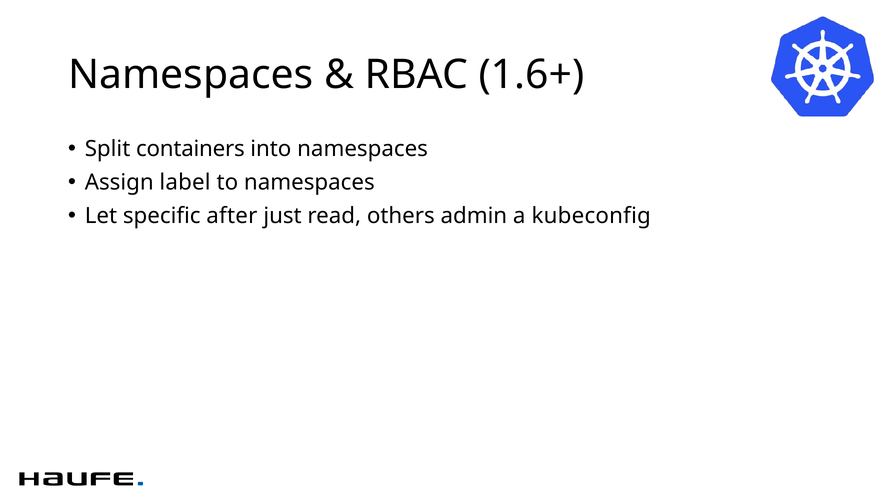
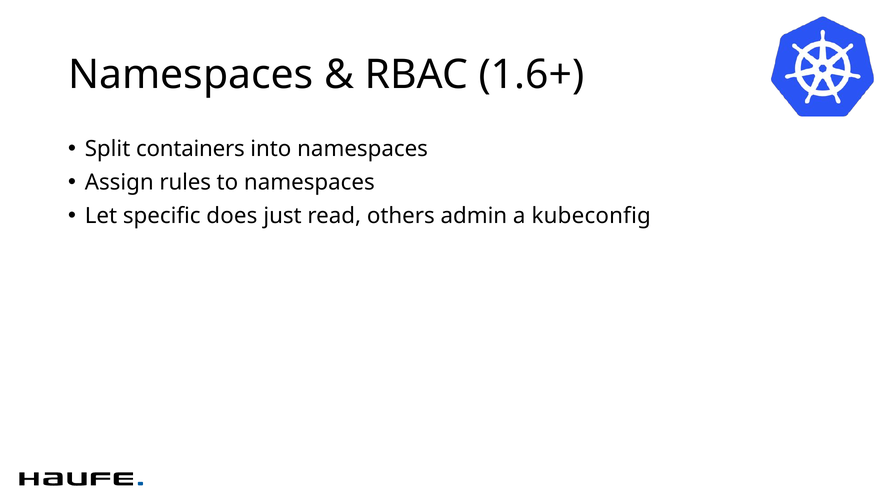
label: label -> rules (185, 182)
after: after -> does (232, 216)
